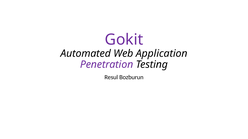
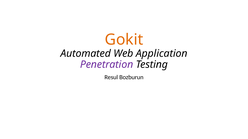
Gokit colour: purple -> orange (124, 40)
